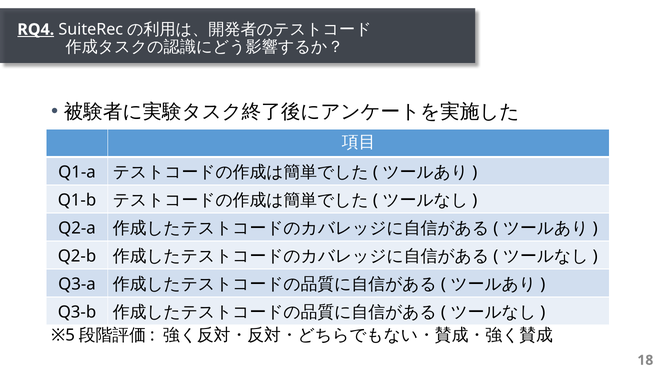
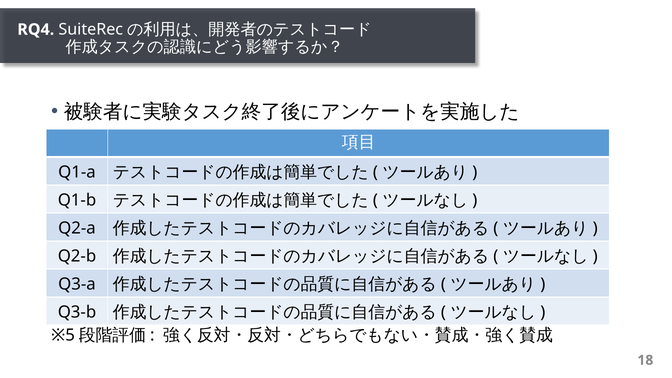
RQ4 underline: present -> none (36, 29)
